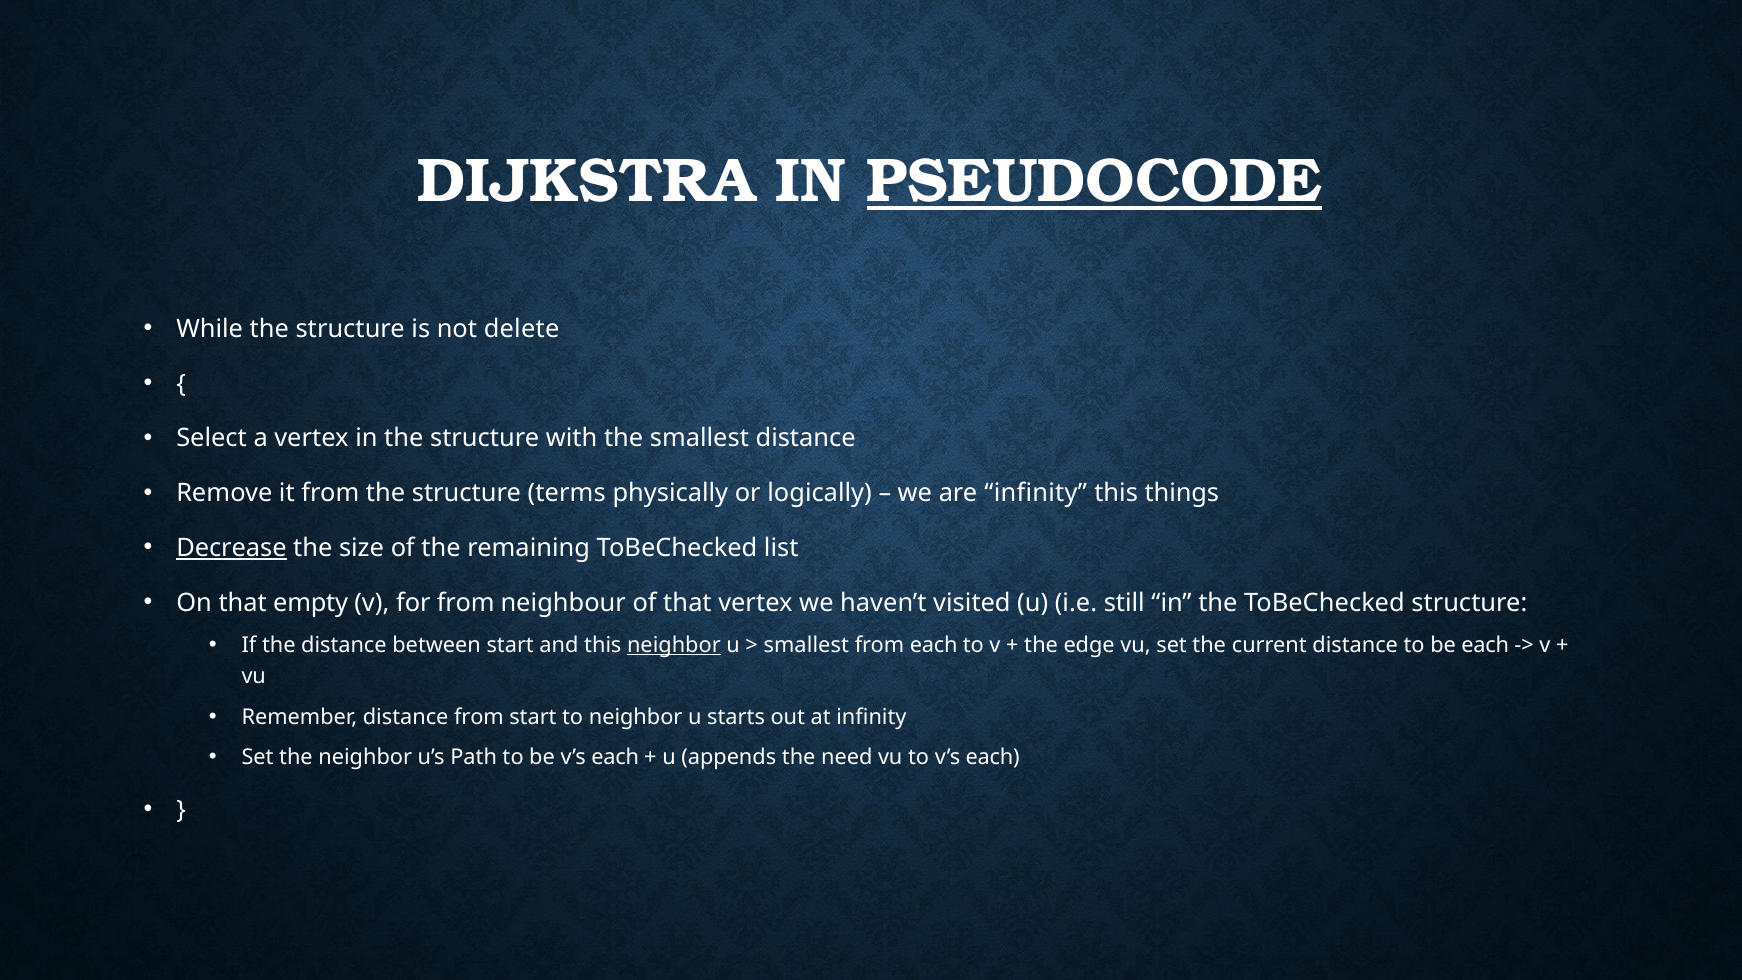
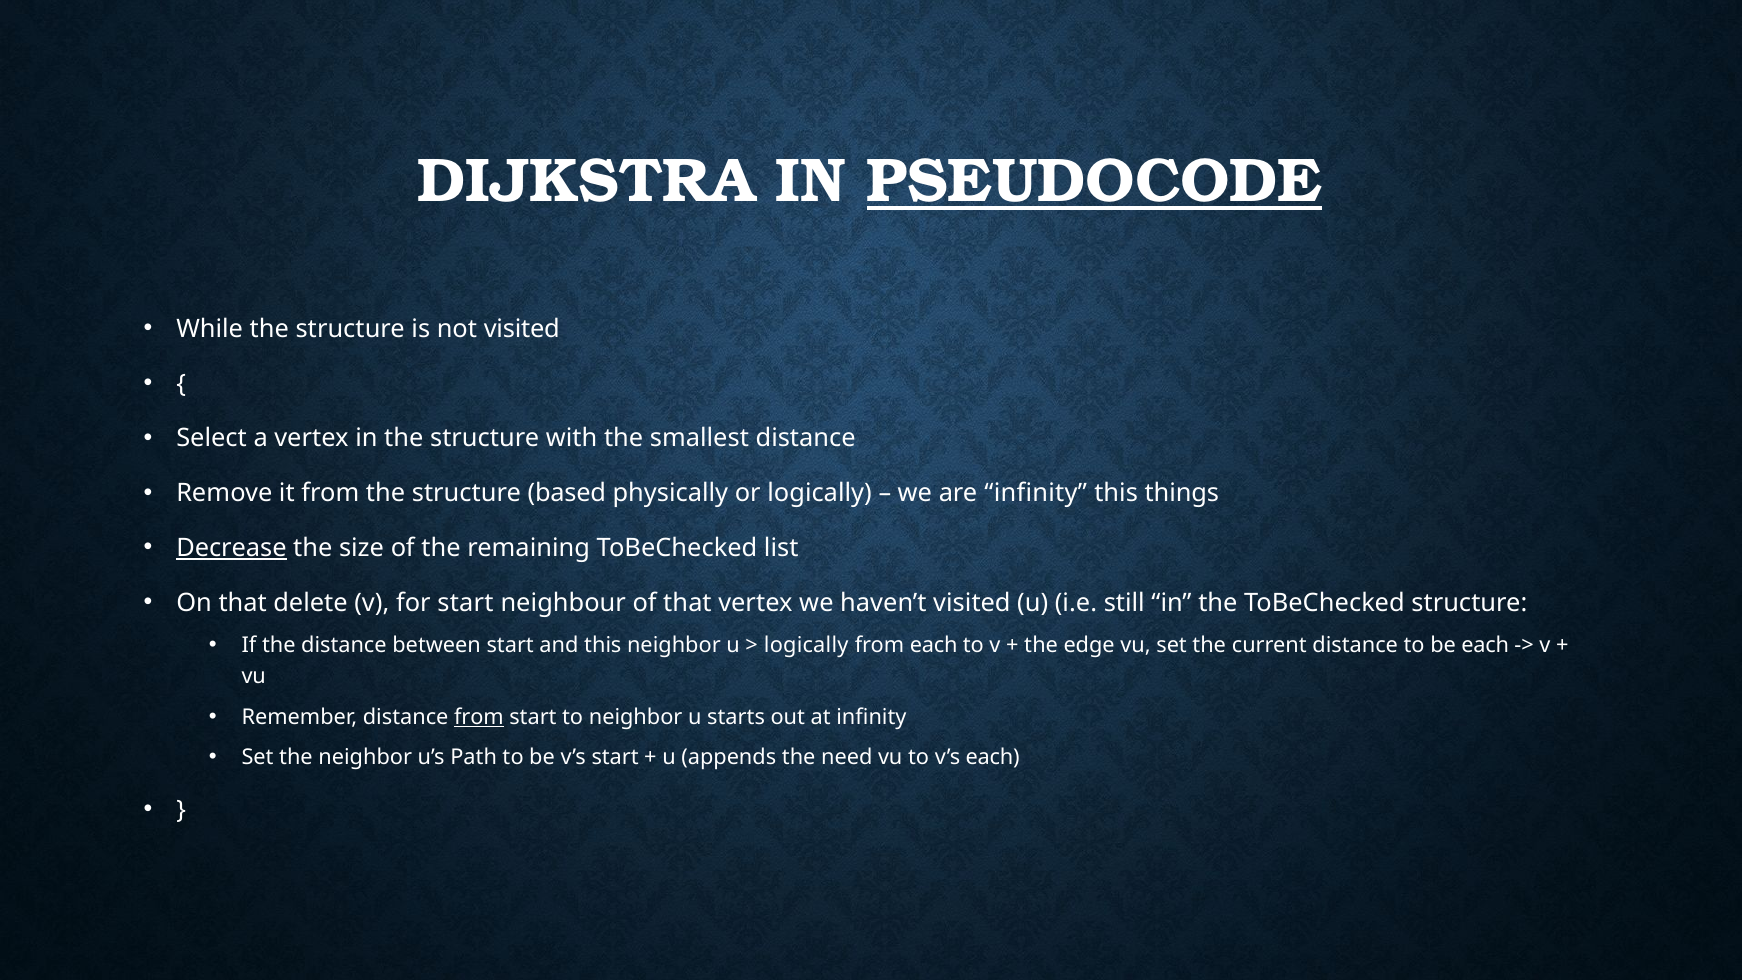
not delete: delete -> visited (522, 329)
terms: terms -> based (567, 493)
empty: empty -> delete (311, 603)
for from: from -> start (465, 603)
neighbor underline: present -> none (674, 645)
smallest: smallest -> logically (806, 645)
from underline: none -> present (479, 717)
be v’s each: each -> start (615, 757)
